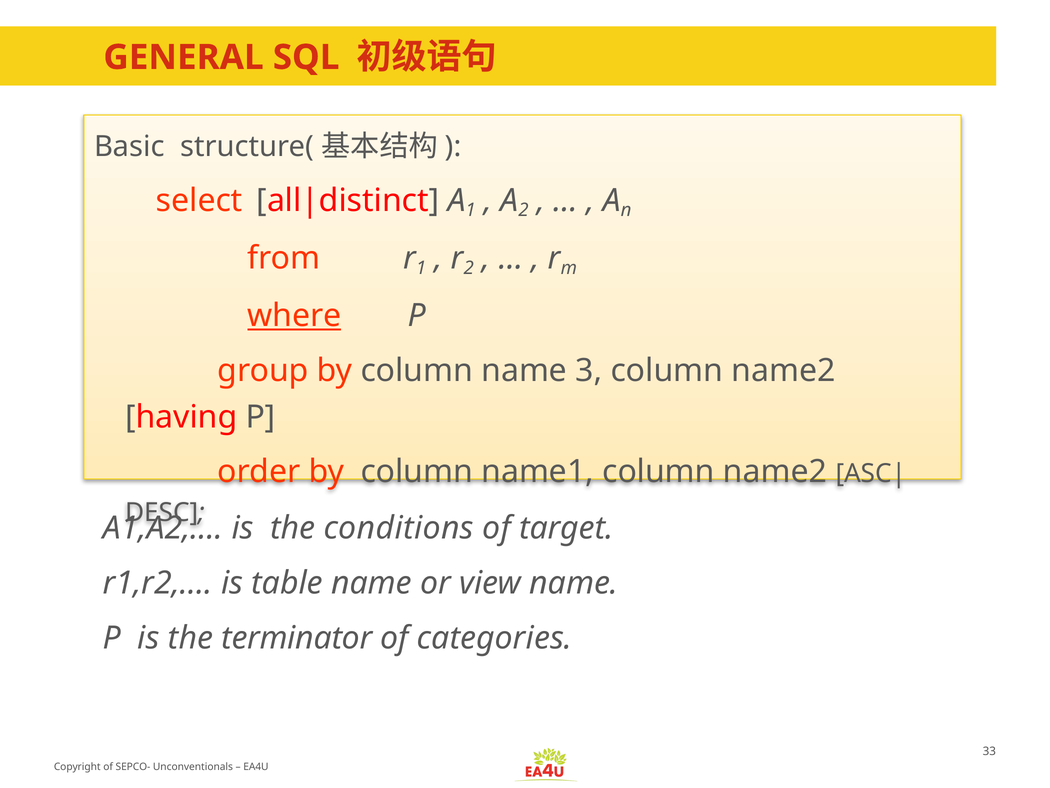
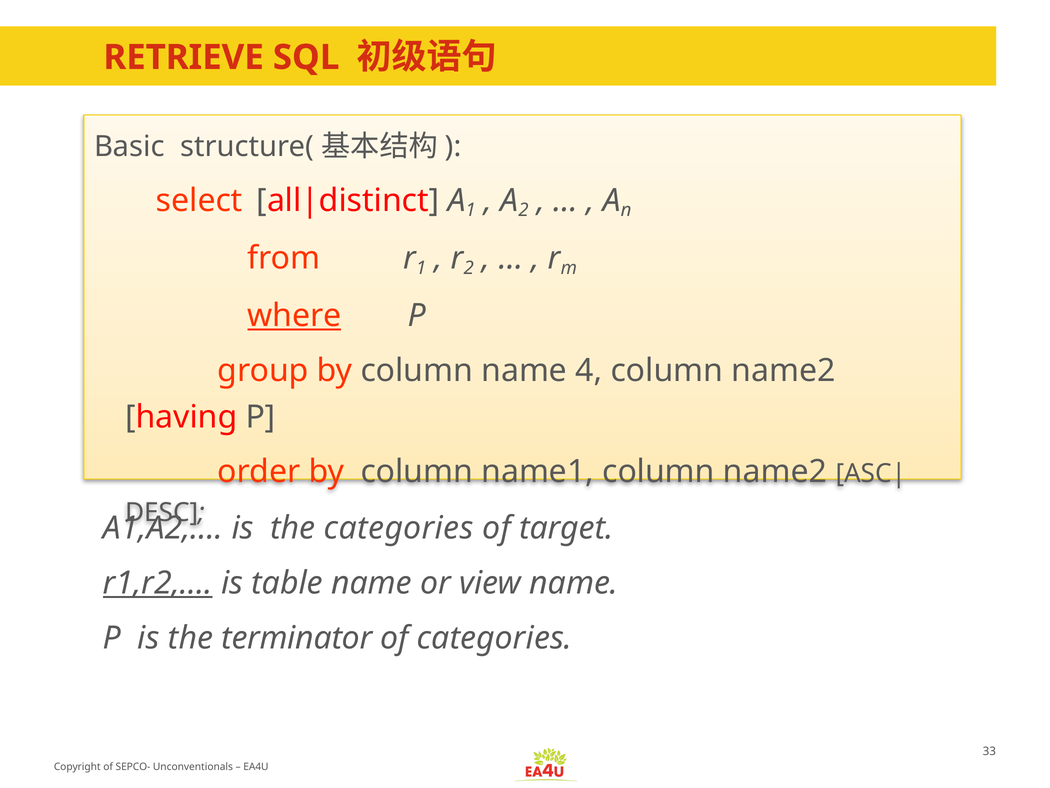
GENERAL: GENERAL -> RETRIEVE (184, 57)
3: 3 -> 4 (589, 370)
the conditions: conditions -> categories (399, 528)
r1,r2,… underline: none -> present (158, 583)
